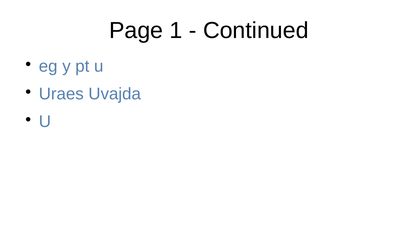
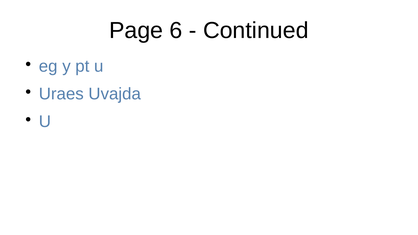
1: 1 -> 6 (176, 31)
